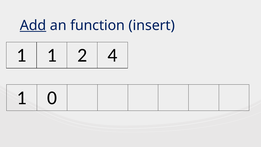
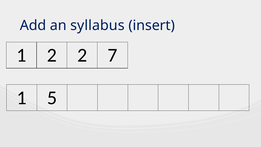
Add underline: present -> none (33, 25)
function: function -> syllabus (97, 25)
1 1: 1 -> 2 (52, 55)
4: 4 -> 7 (113, 55)
0: 0 -> 5 (52, 98)
